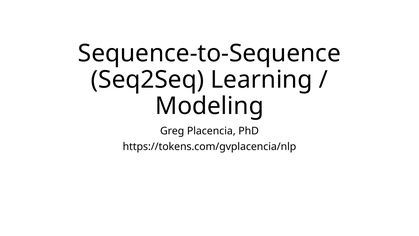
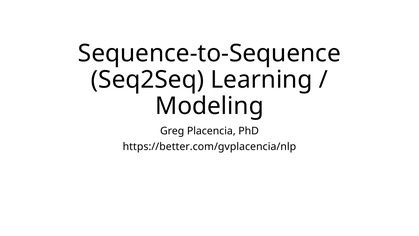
https://tokens.com/gvplacencia/nlp: https://tokens.com/gvplacencia/nlp -> https://better.com/gvplacencia/nlp (209, 147)
